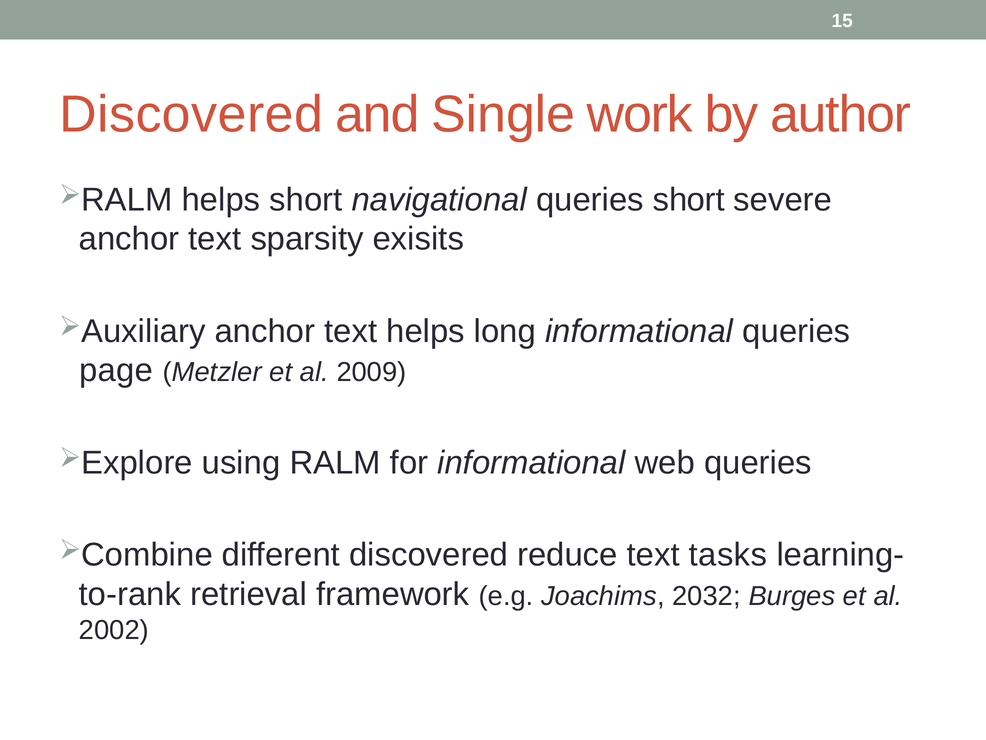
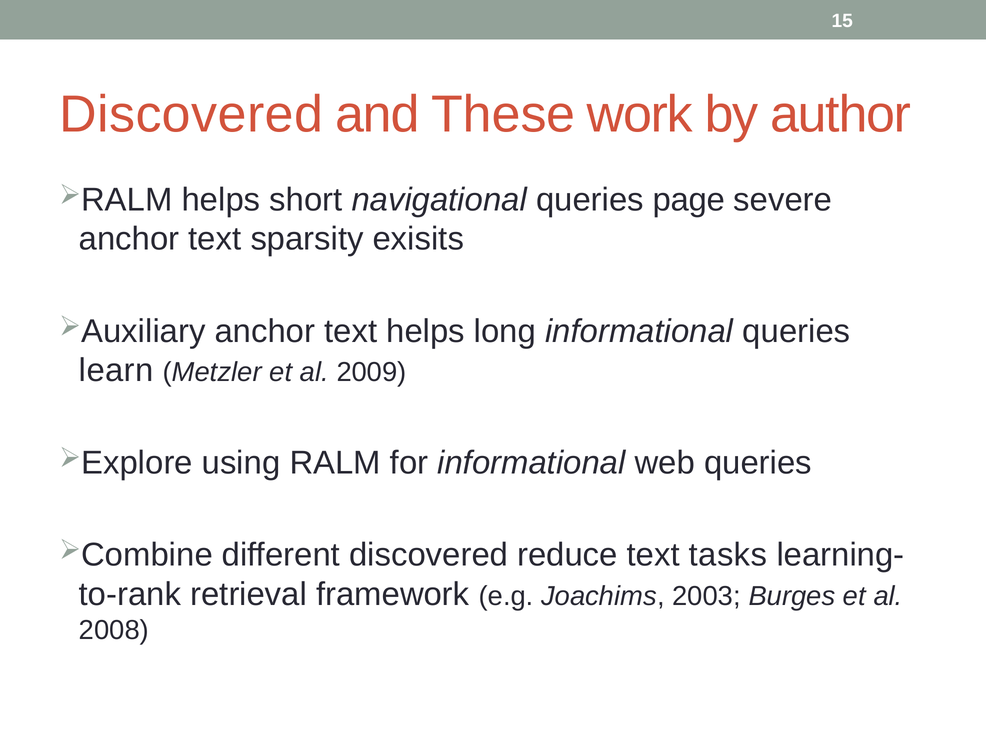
Single: Single -> These (503, 115)
queries short: short -> page (689, 200)
page: page -> learn (116, 370)
2032: 2032 -> 2003 (706, 596)
2002: 2002 -> 2008 (114, 630)
